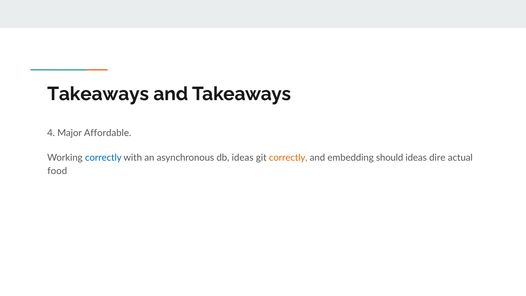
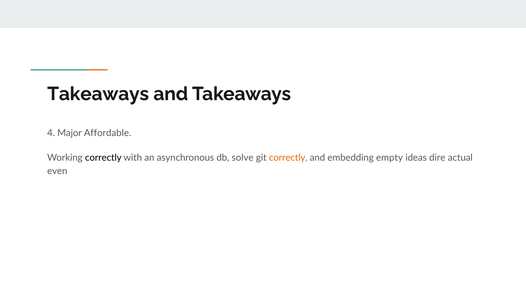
correctly colour: blue -> black (103, 158)
db ideas: ideas -> solve (243, 158)
should: should -> empty (390, 158)
food: food -> even (57, 171)
